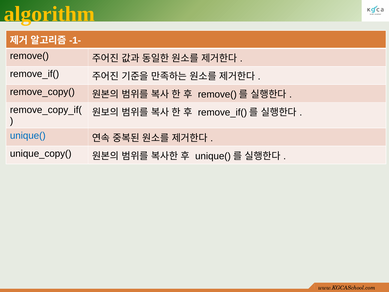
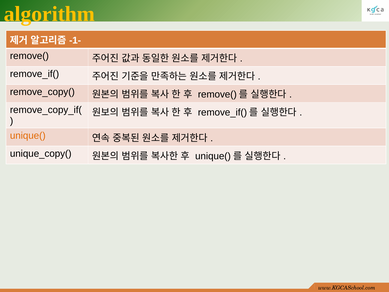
unique( colour: blue -> orange (28, 136)
